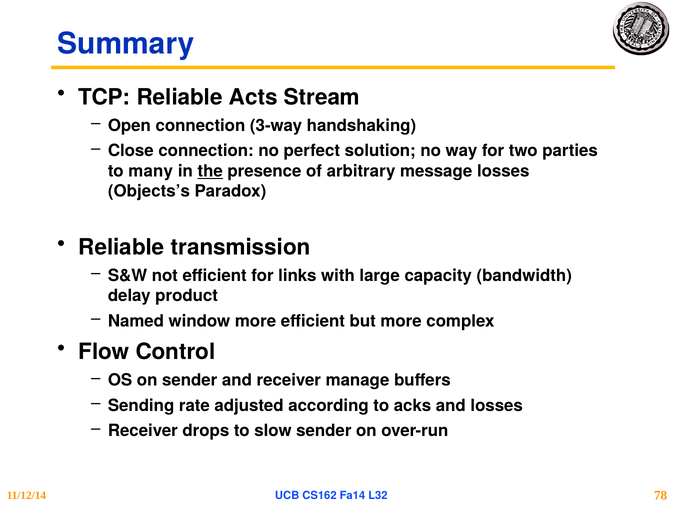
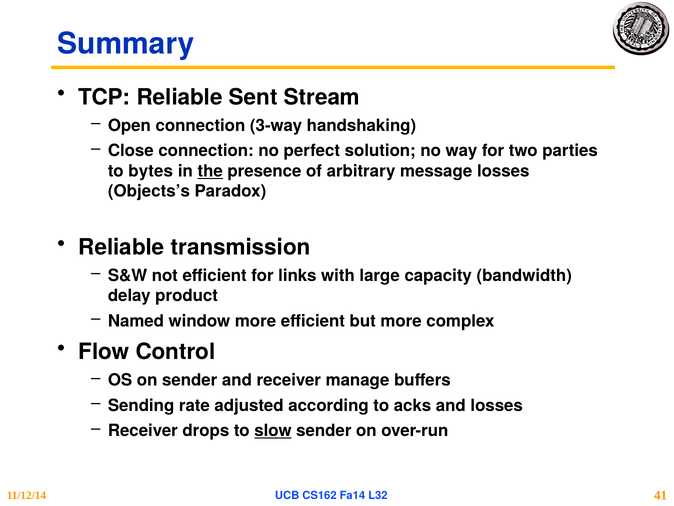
Acts: Acts -> Sent (253, 97)
many: many -> bytes (151, 171)
slow underline: none -> present (273, 430)
78: 78 -> 41 (661, 495)
